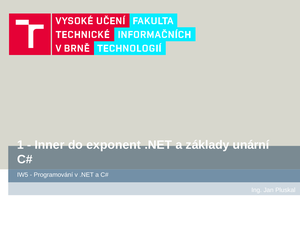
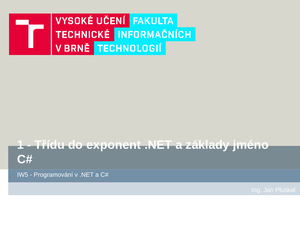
Inner: Inner -> Třídu (50, 145)
unární: unární -> jméno (251, 145)
